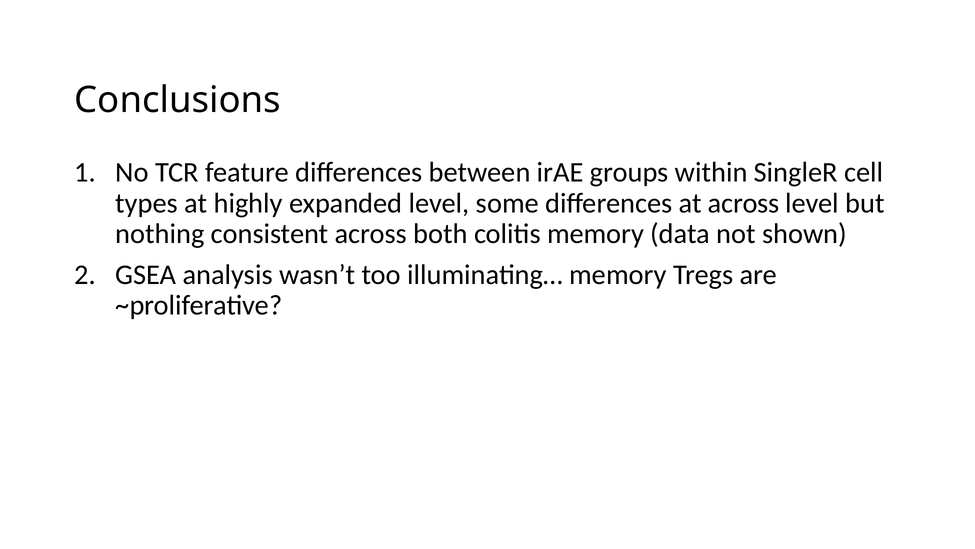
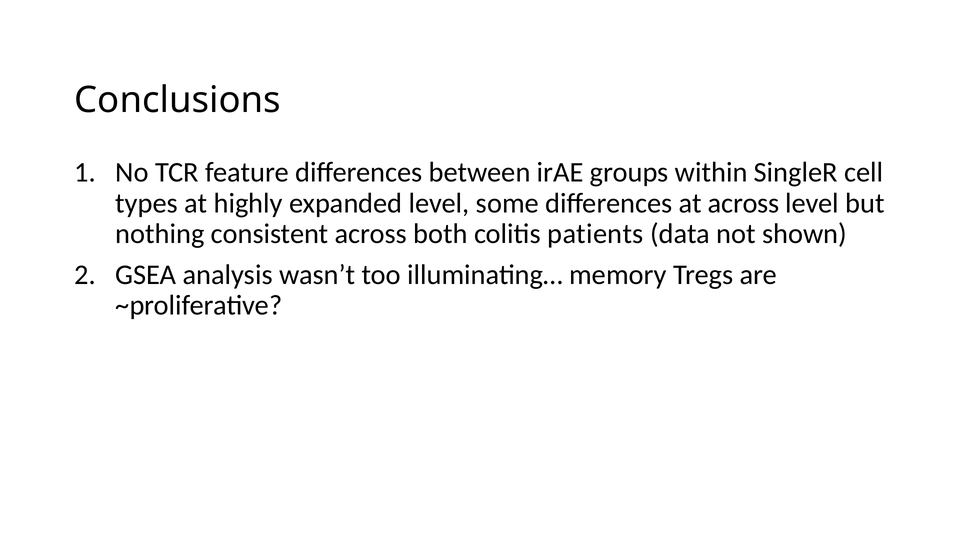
colitis memory: memory -> patients (595, 234)
